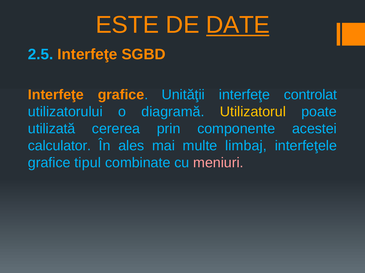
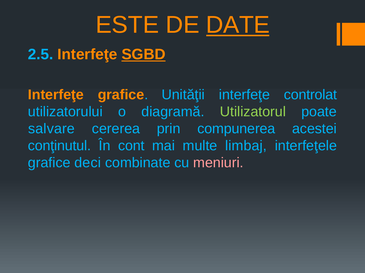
SGBD underline: none -> present (144, 55)
Utilizatorul colour: yellow -> light green (253, 112)
utilizată: utilizată -> salvare (52, 129)
componente: componente -> compunerea (236, 129)
calculator: calculator -> conţinutul (60, 146)
ales: ales -> cont (131, 146)
tipul: tipul -> deci (88, 163)
